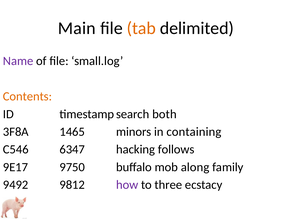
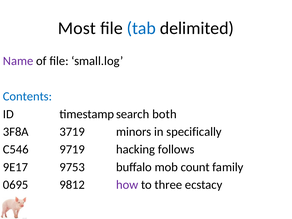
Main: Main -> Most (77, 28)
tab colour: orange -> blue (141, 28)
Contents colour: orange -> blue (27, 96)
1465: 1465 -> 3719 (72, 132)
containing: containing -> specifically (194, 132)
6347: 6347 -> 9719 (72, 149)
9750: 9750 -> 9753 (72, 167)
along: along -> count (195, 167)
9492: 9492 -> 0695 (16, 185)
